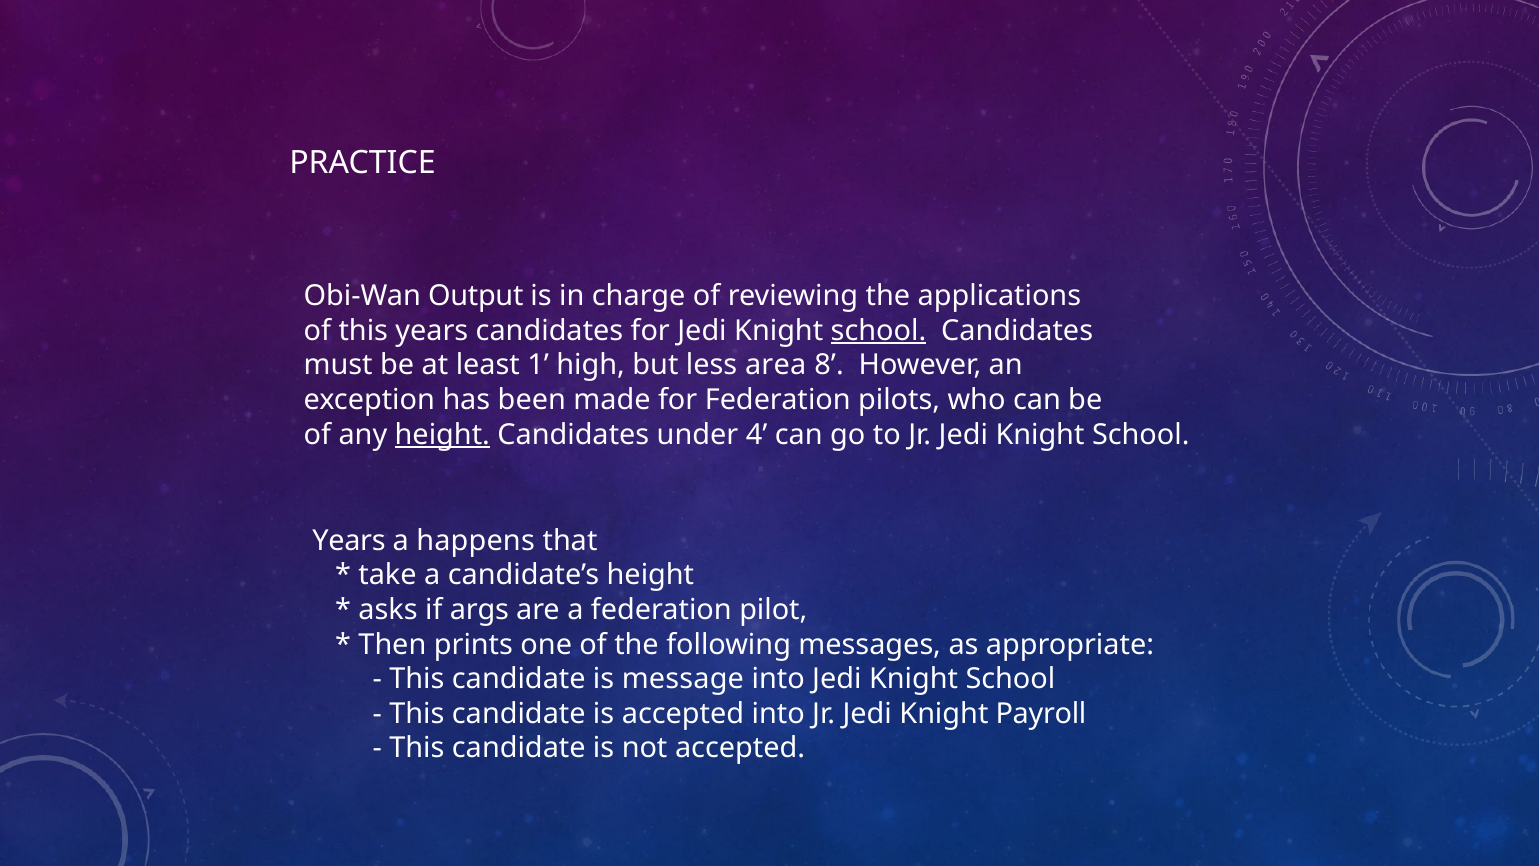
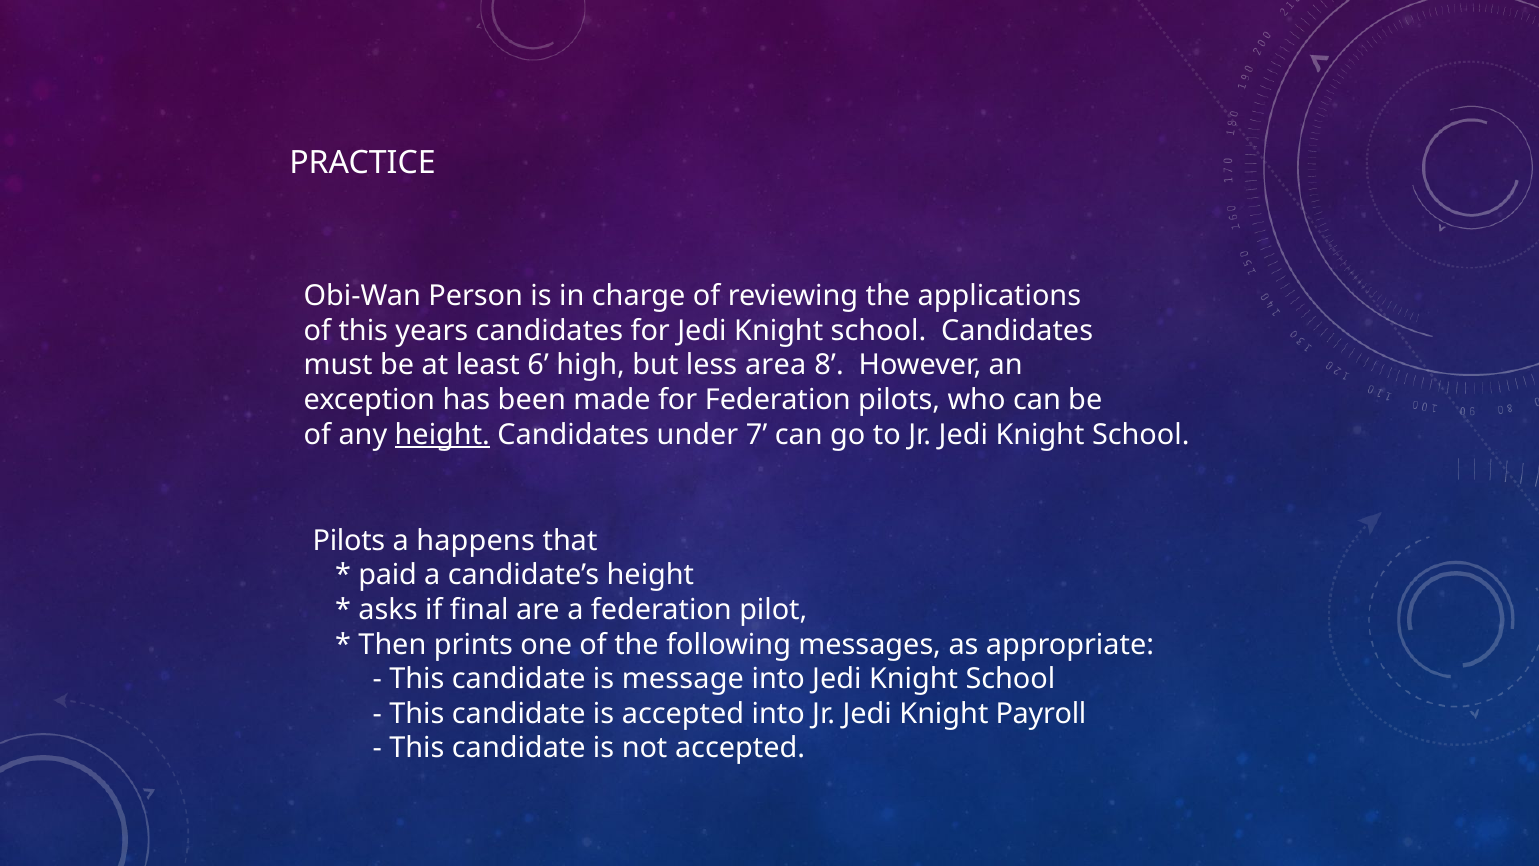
Output: Output -> Person (476, 296)
school underline: present -> none (878, 331)
1: 1 -> 6 (538, 365)
4: 4 -> 7 (757, 434)
Years: Years -> Pilots (349, 540)
take: take -> paid (388, 575)
args: args -> final (479, 610)
